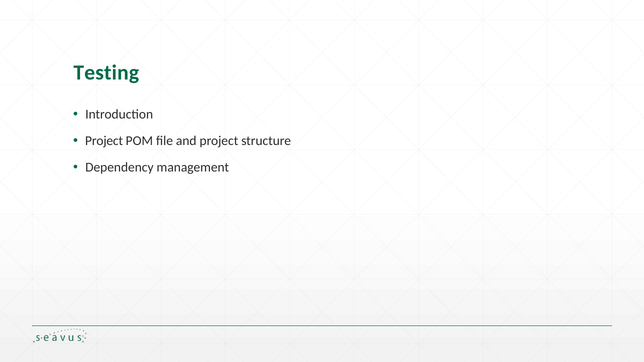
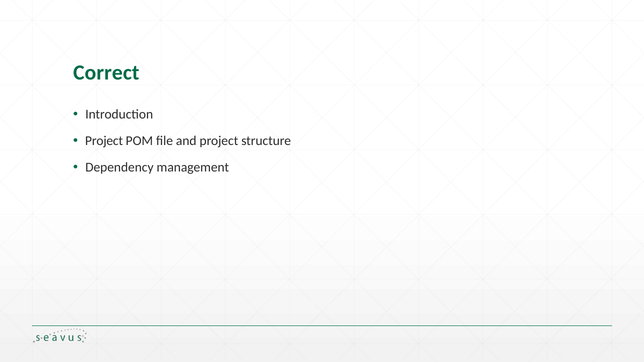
Testing: Testing -> Correct (106, 73)
